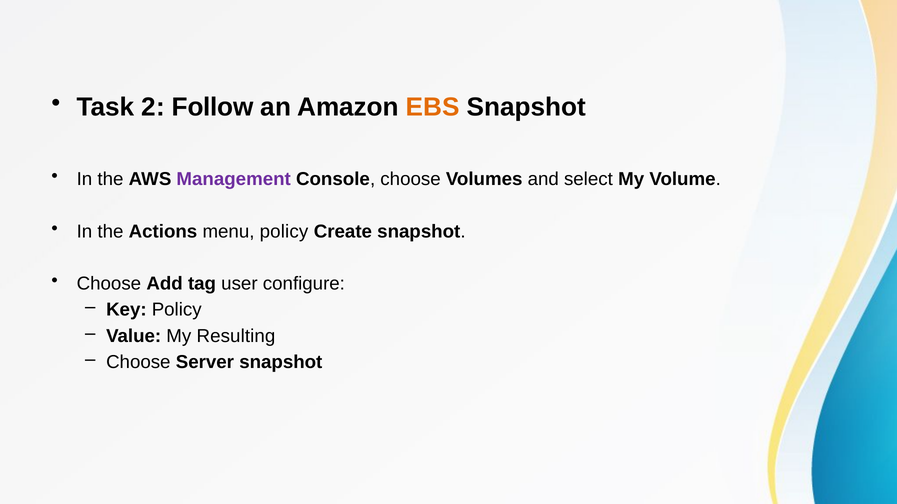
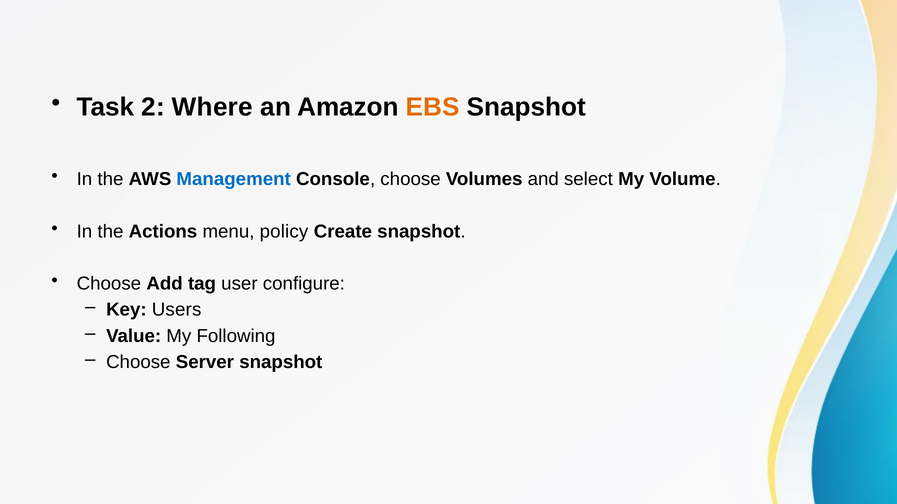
Follow: Follow -> Where (212, 107)
Management colour: purple -> blue (234, 179)
Key Policy: Policy -> Users (177, 310)
Resulting: Resulting -> Following (236, 336)
